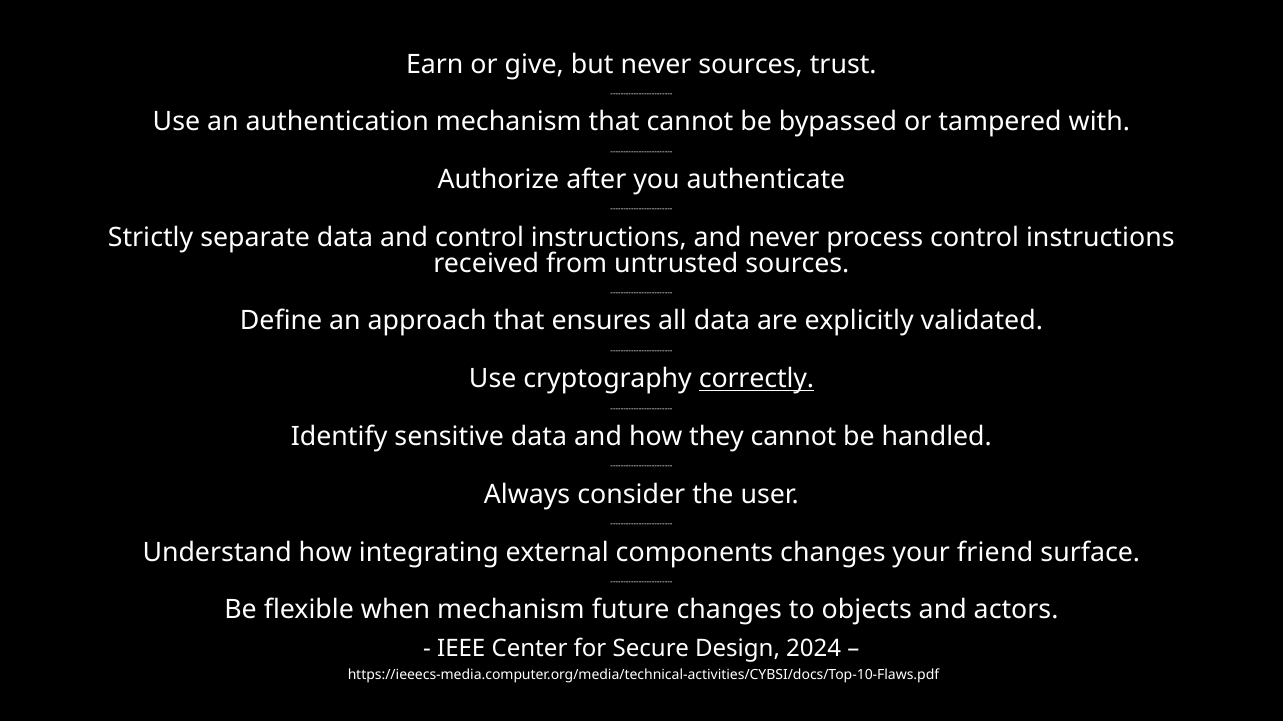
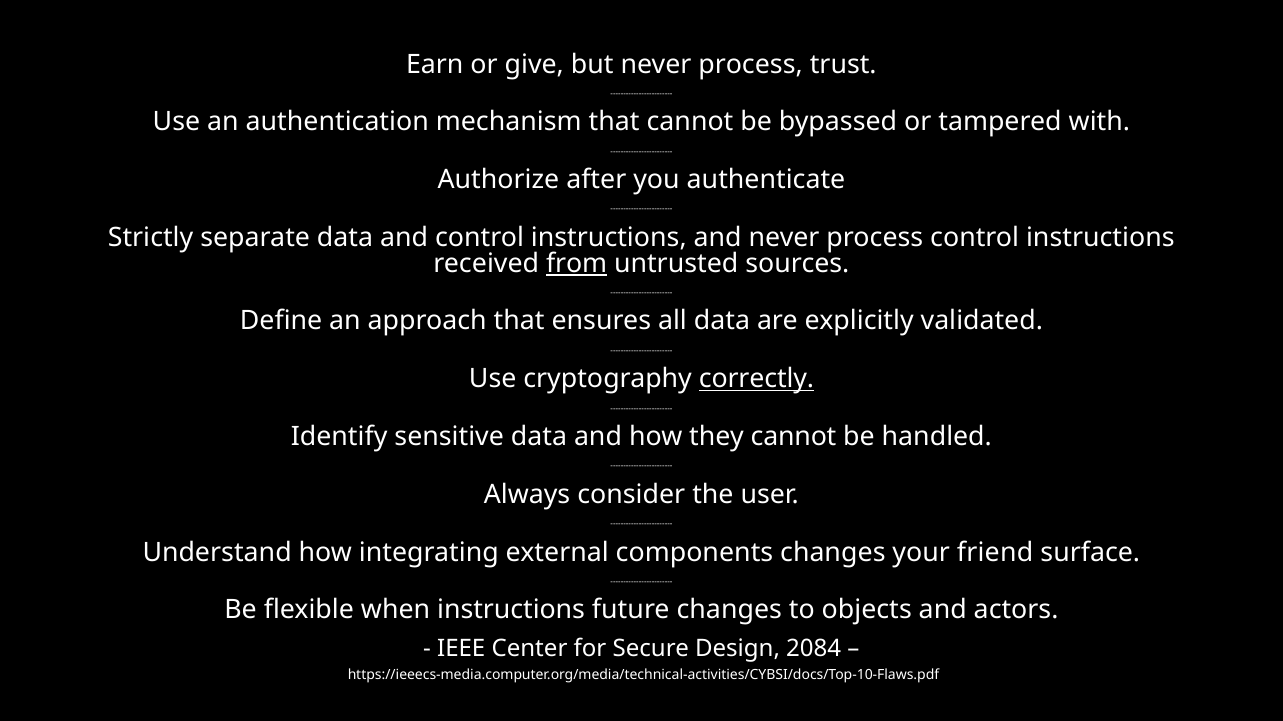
but never sources: sources -> process (751, 64)
from underline: none -> present (577, 264)
when mechanism: mechanism -> instructions (511, 611)
2024: 2024 -> 2084 (814, 649)
